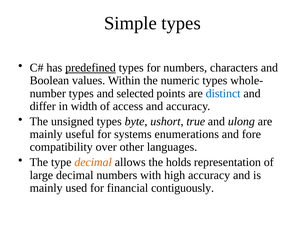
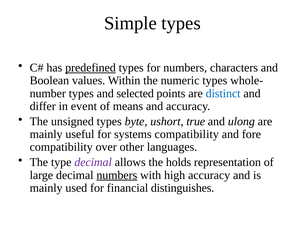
width: width -> event (84, 106)
access: access -> means (128, 106)
systems enumerations: enumerations -> compatibility (187, 134)
decimal colour: orange -> purple (93, 162)
numbers underline: none -> present (117, 175)
contiguously: contiguously -> distinguishes (183, 188)
